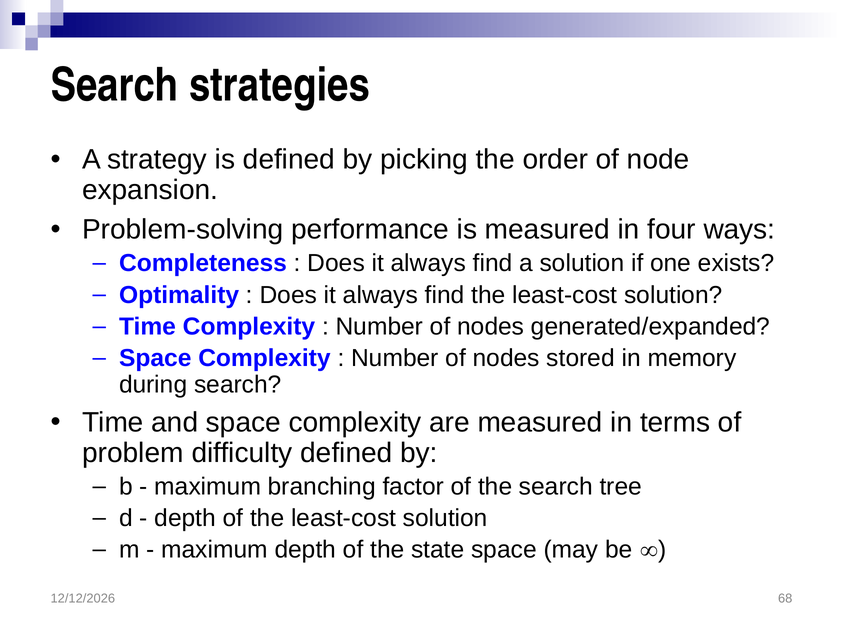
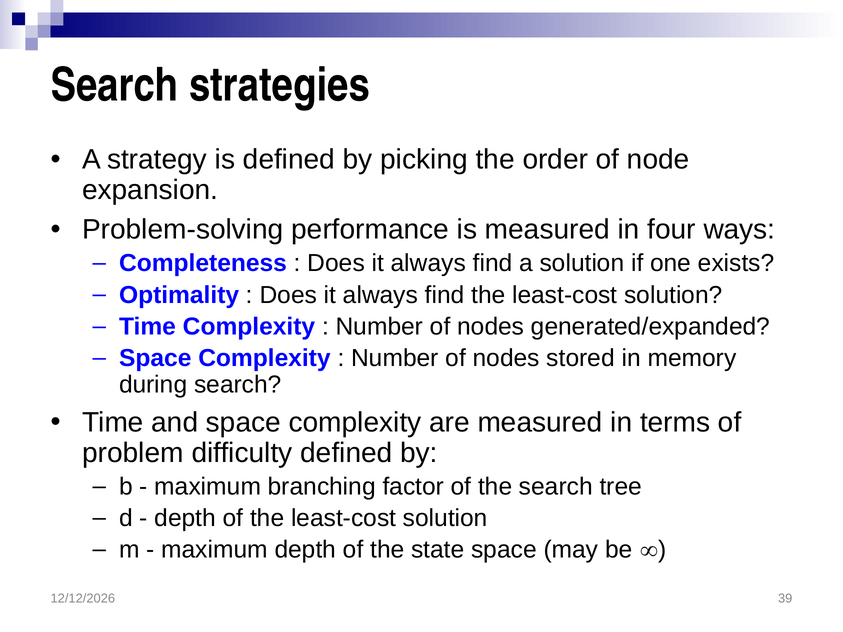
68: 68 -> 39 (785, 599)
